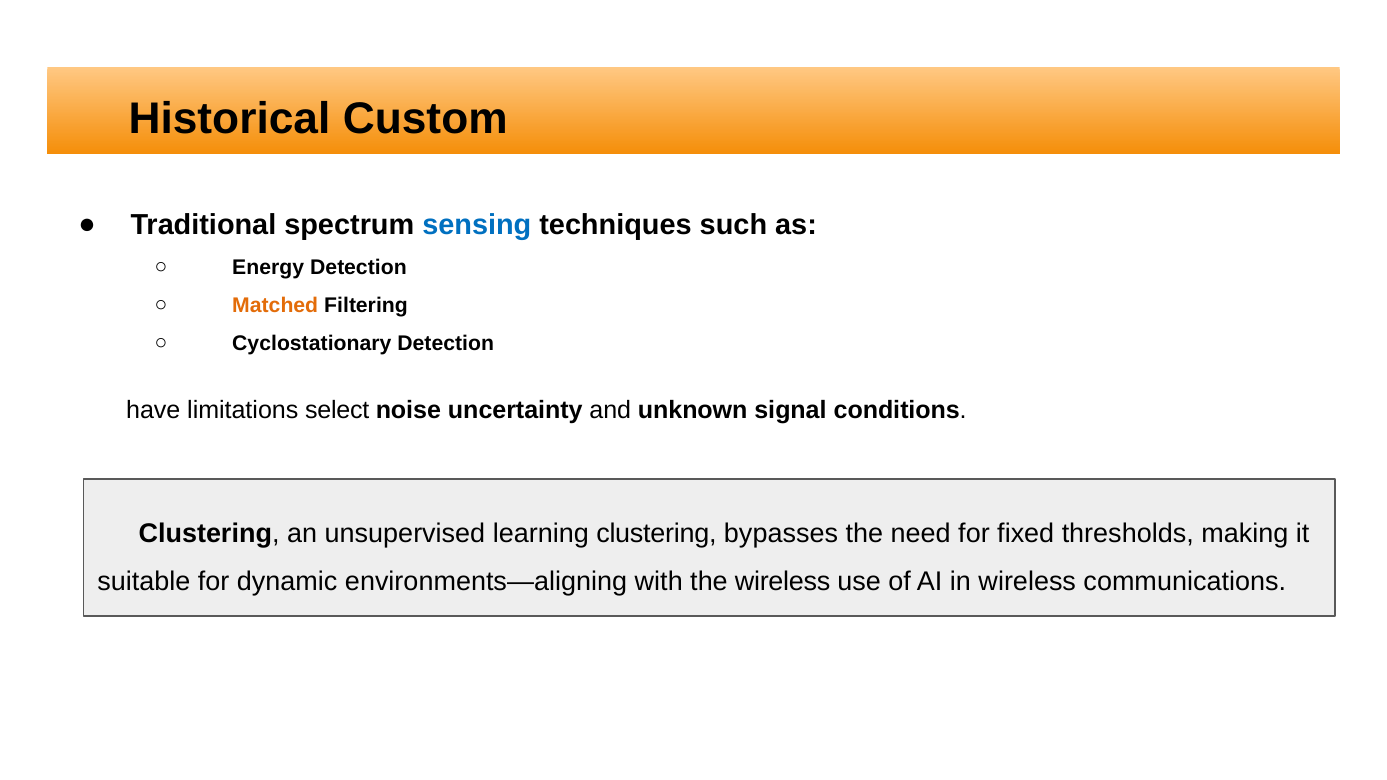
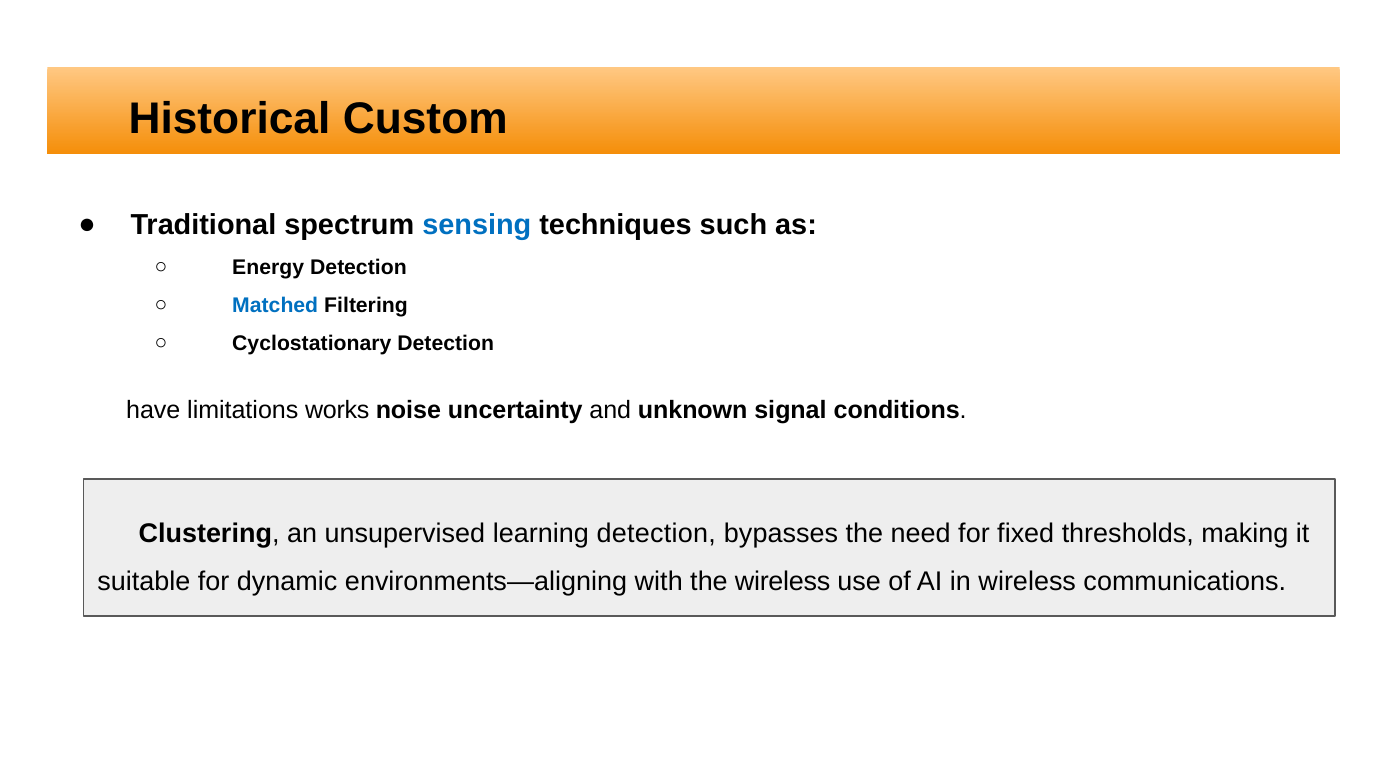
Matched colour: orange -> blue (275, 306)
select: select -> works (337, 410)
learning clustering: clustering -> detection (656, 533)
